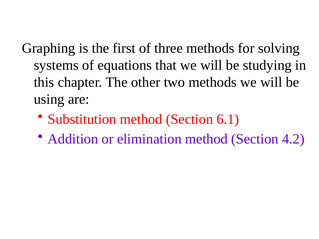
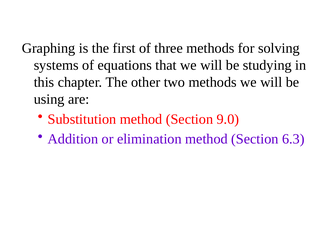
6.1: 6.1 -> 9.0 (228, 119)
4.2: 4.2 -> 6.3 (293, 139)
